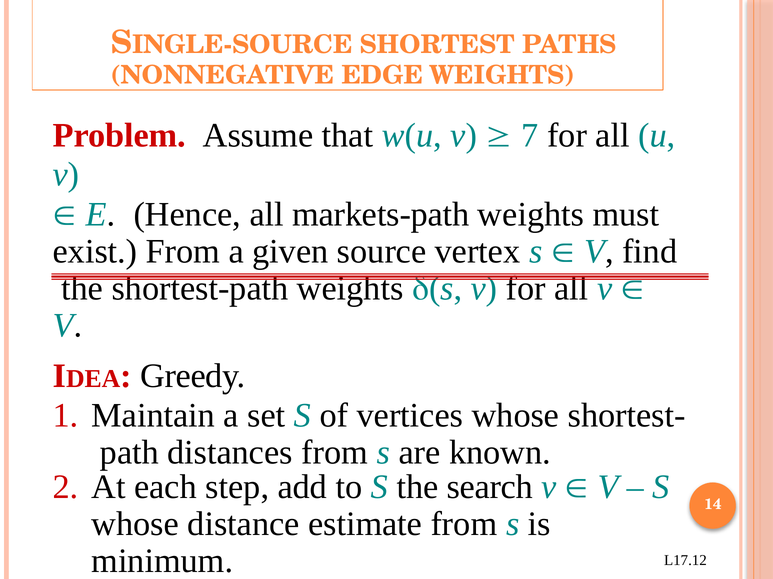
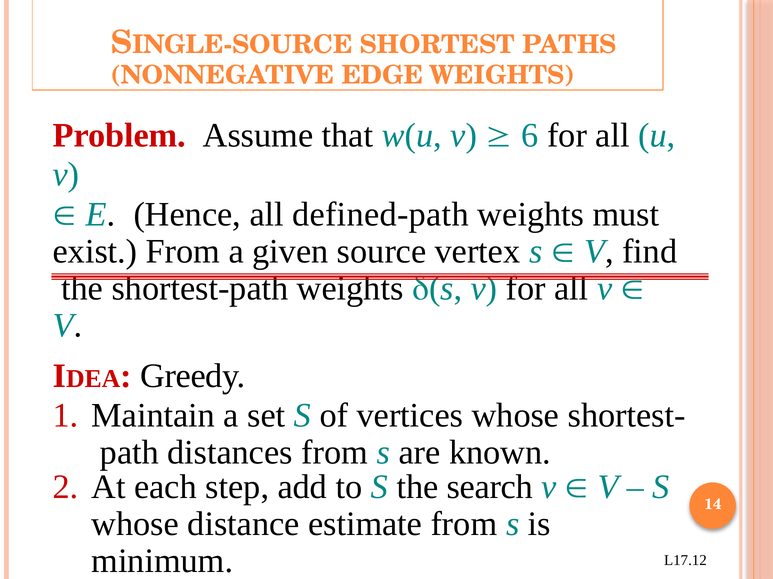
7: 7 -> 6 (530, 136)
markets-path: markets-path -> defined-path (381, 215)
